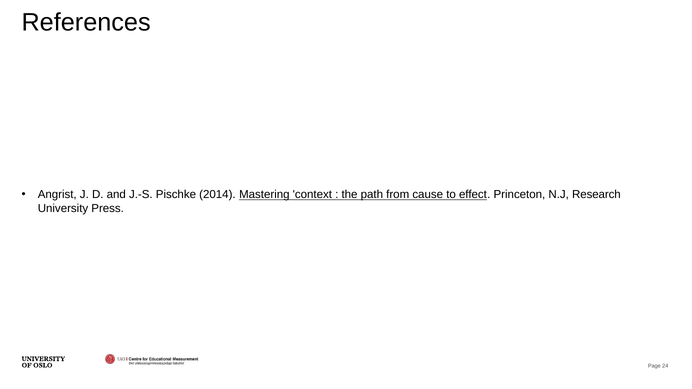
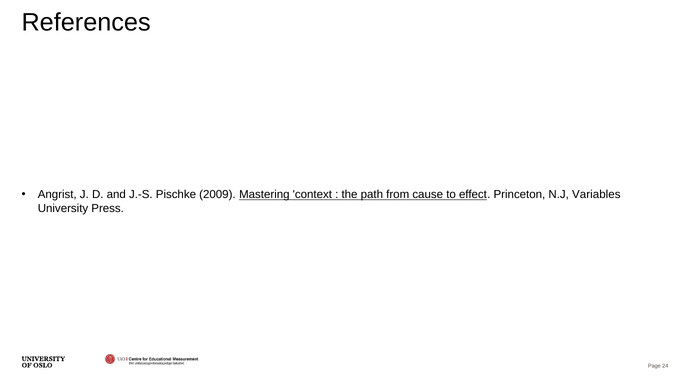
2014: 2014 -> 2009 (217, 195)
Research: Research -> Variables (596, 195)
